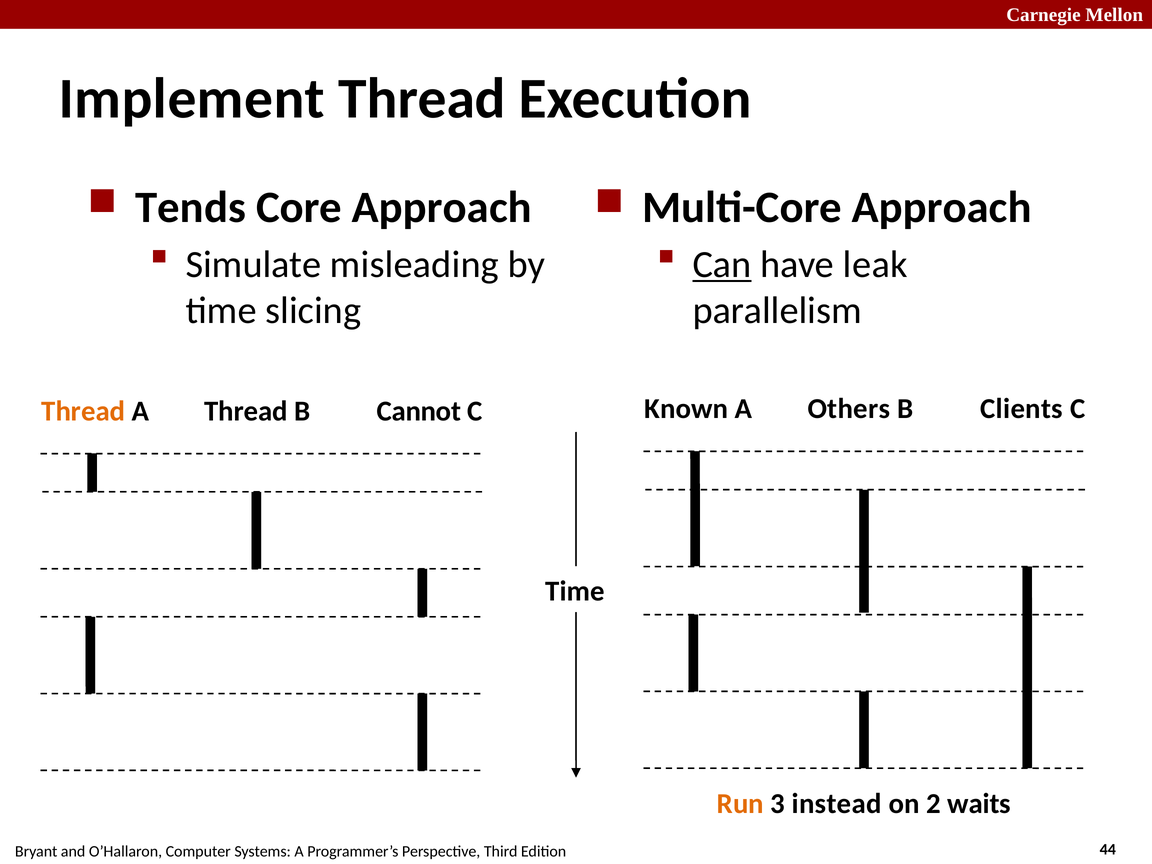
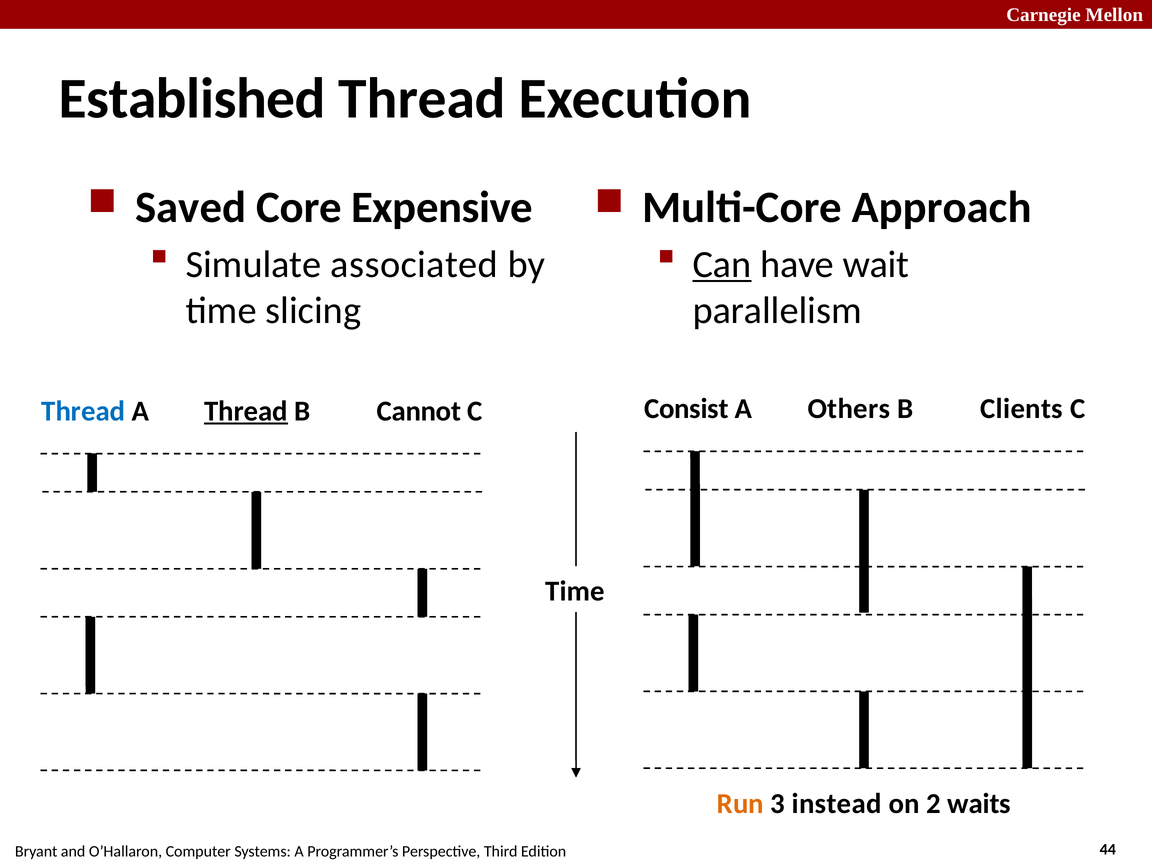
Implement: Implement -> Established (192, 99)
Tends: Tends -> Saved (191, 207)
Core Approach: Approach -> Expensive (442, 207)
misleading: misleading -> associated (414, 265)
leak: leak -> wait (876, 265)
Thread colour: orange -> blue (83, 411)
Thread underline: none -> present (246, 411)
Known: Known -> Consist (686, 409)
